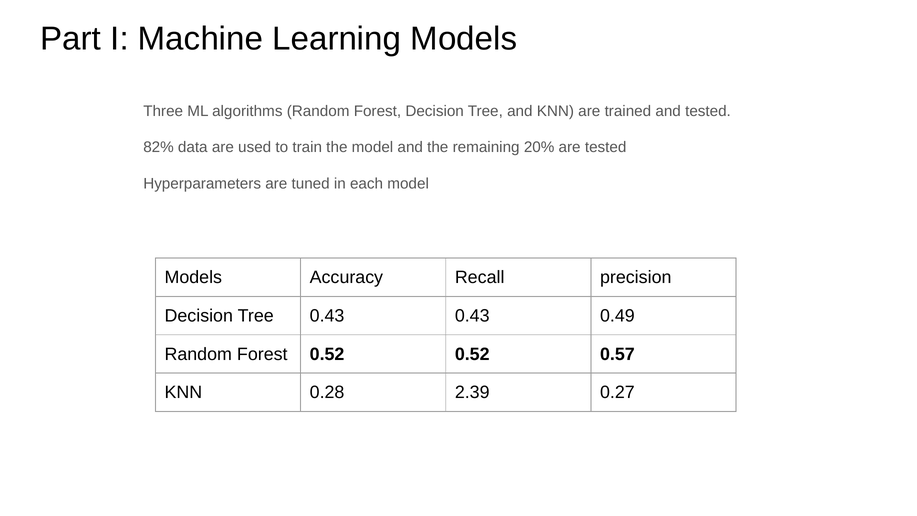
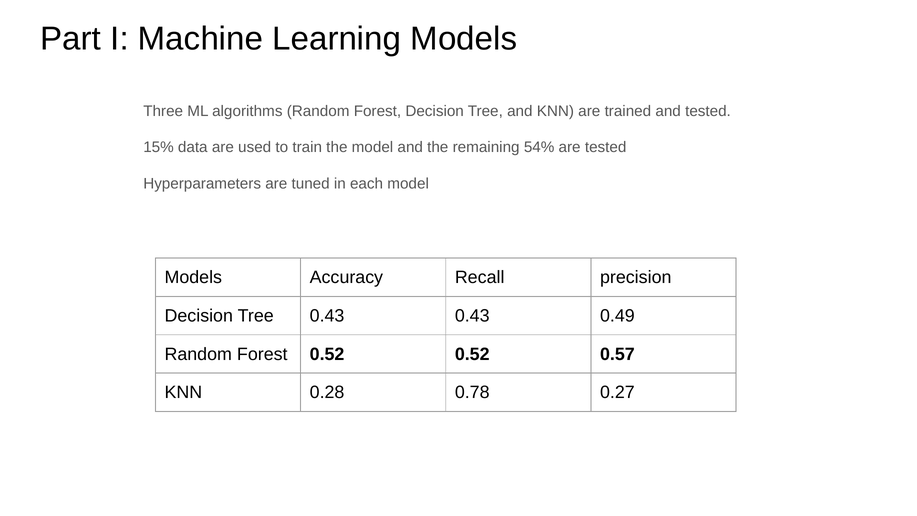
82%: 82% -> 15% (159, 147)
20%: 20% -> 54% (539, 147)
2.39: 2.39 -> 0.78 (472, 392)
